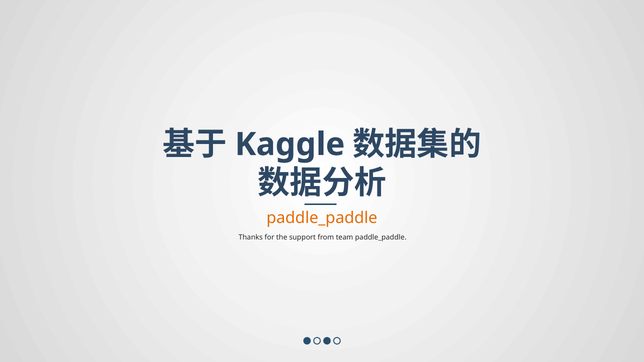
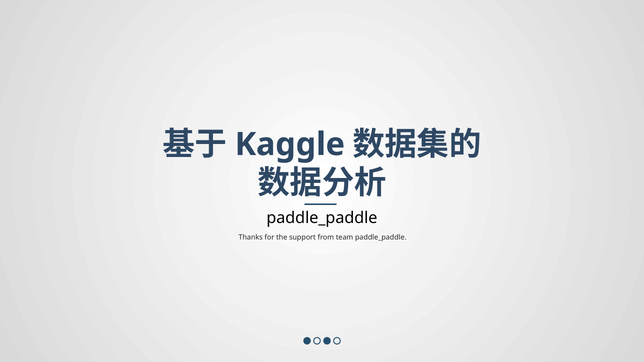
paddle_paddle colour: orange -> black (322, 218)
